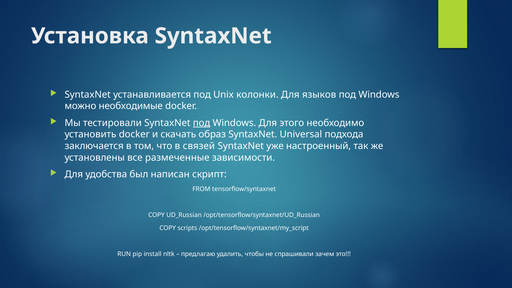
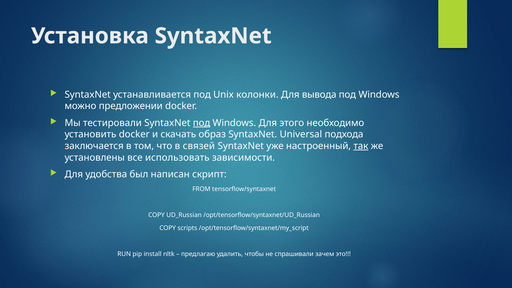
языков: языков -> вывода (319, 95)
необходимые: необходимые -> предложении (131, 106)
так underline: none -> present (361, 146)
размеченные: размеченные -> использовать (177, 158)
